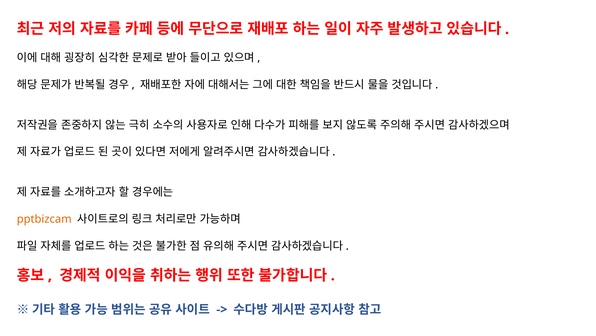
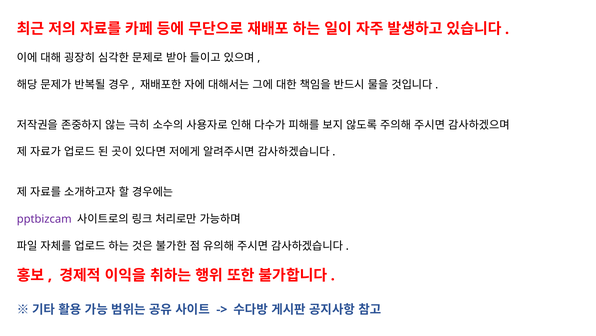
pptbizcam colour: orange -> purple (44, 219)
